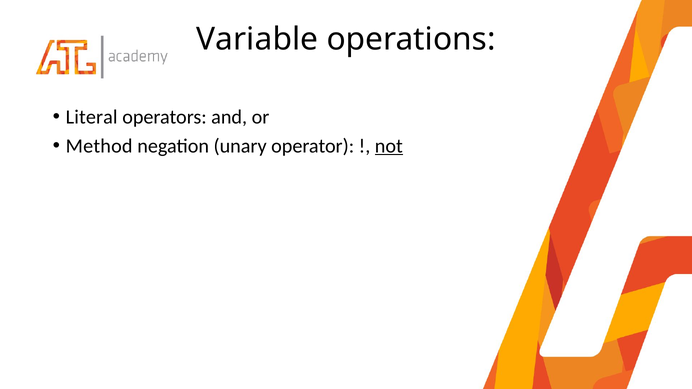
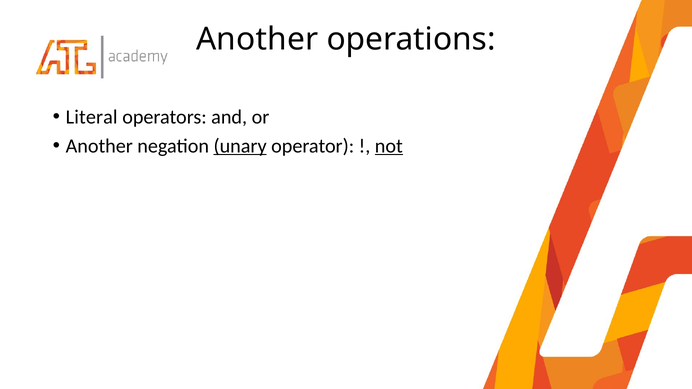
Variable: Variable -> Another (257, 39)
Method: Method -> Another (99, 146)
unary underline: none -> present (240, 146)
